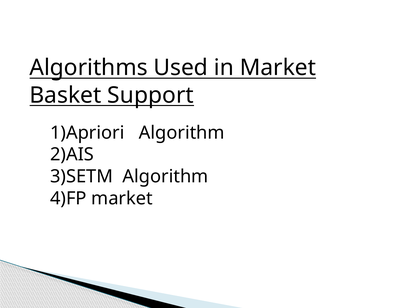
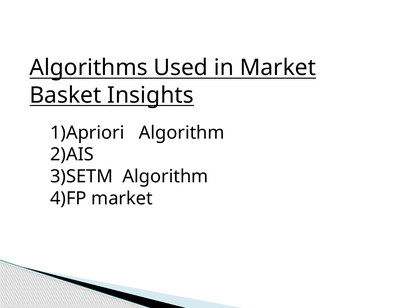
Support: Support -> Insights (151, 95)
